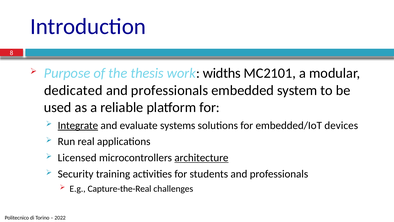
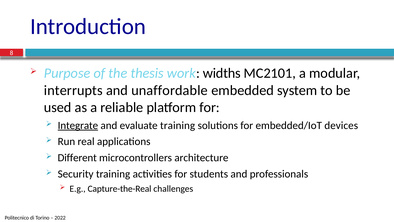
dedicated: dedicated -> interrupts (73, 90)
professionals: professionals -> unaffordable (170, 90)
evaluate systems: systems -> training (178, 125)
Licensed: Licensed -> Different (77, 158)
architecture underline: present -> none (201, 158)
